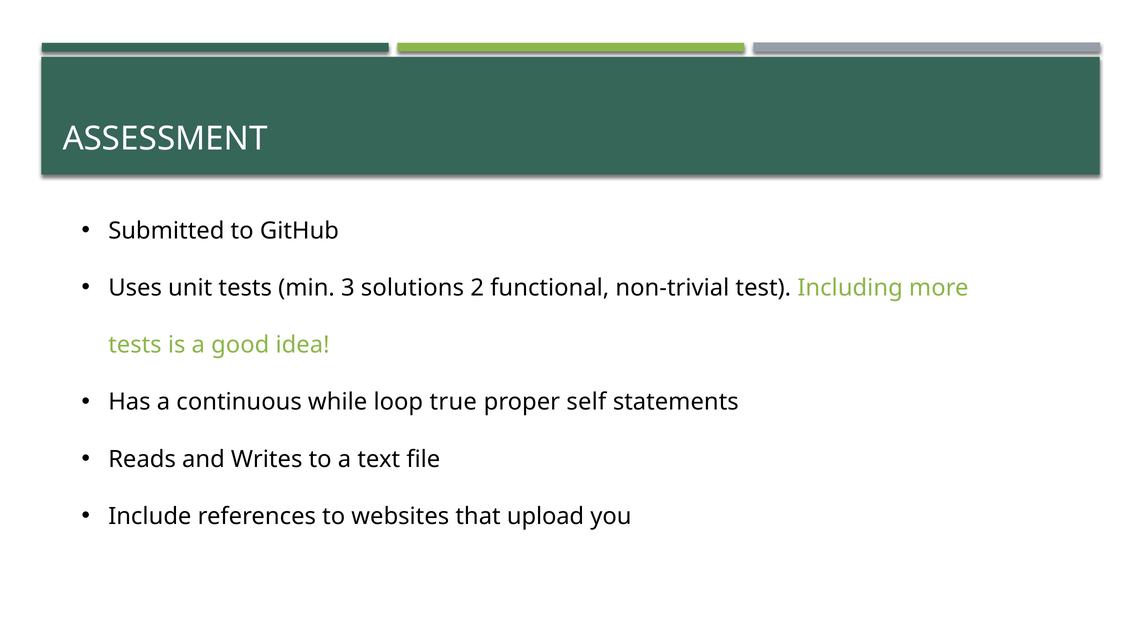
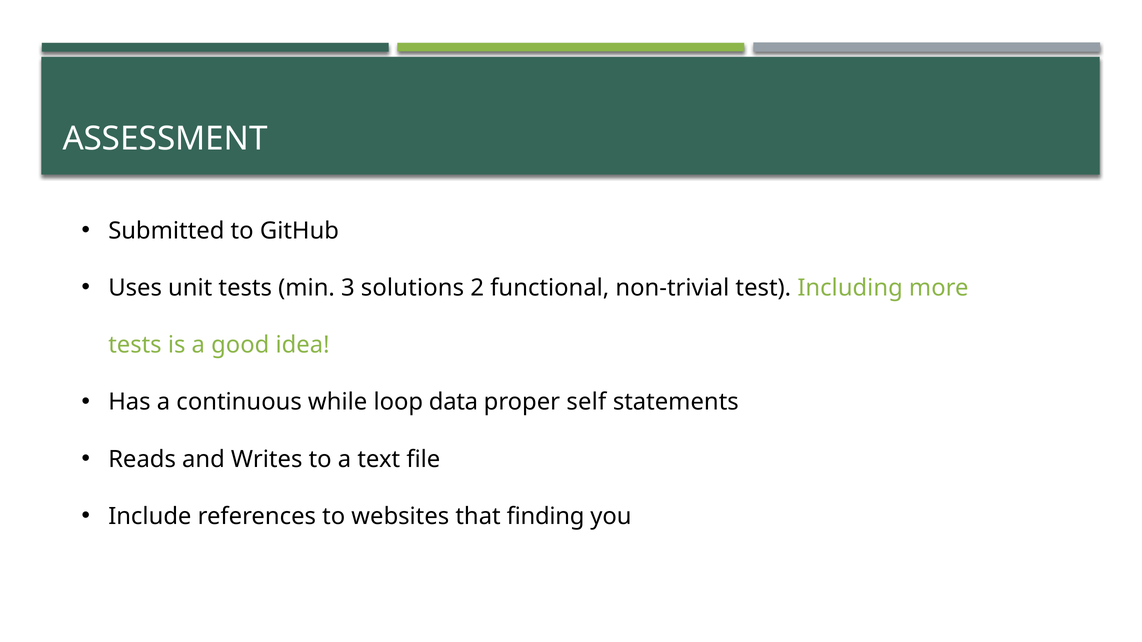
true: true -> data (453, 402)
upload: upload -> finding (546, 517)
